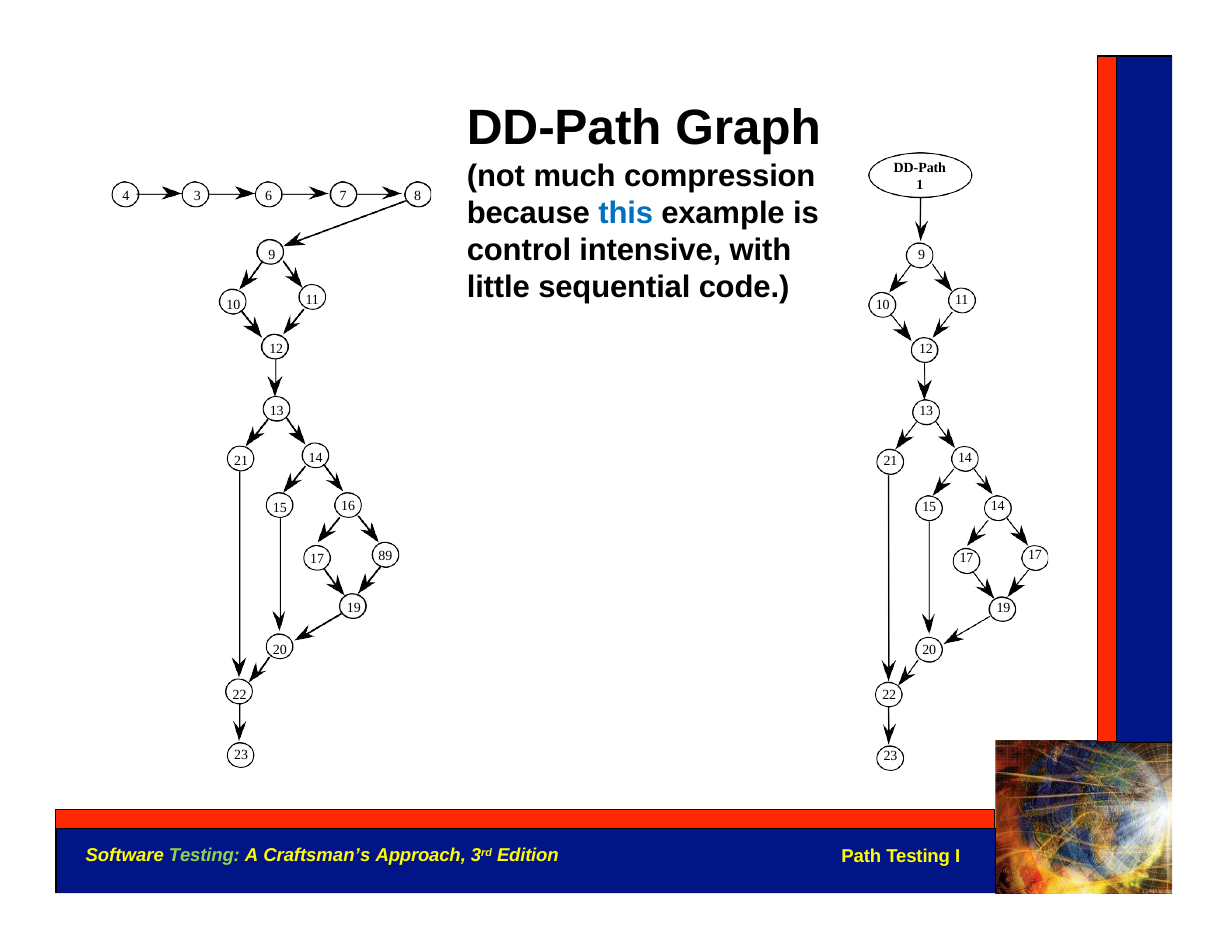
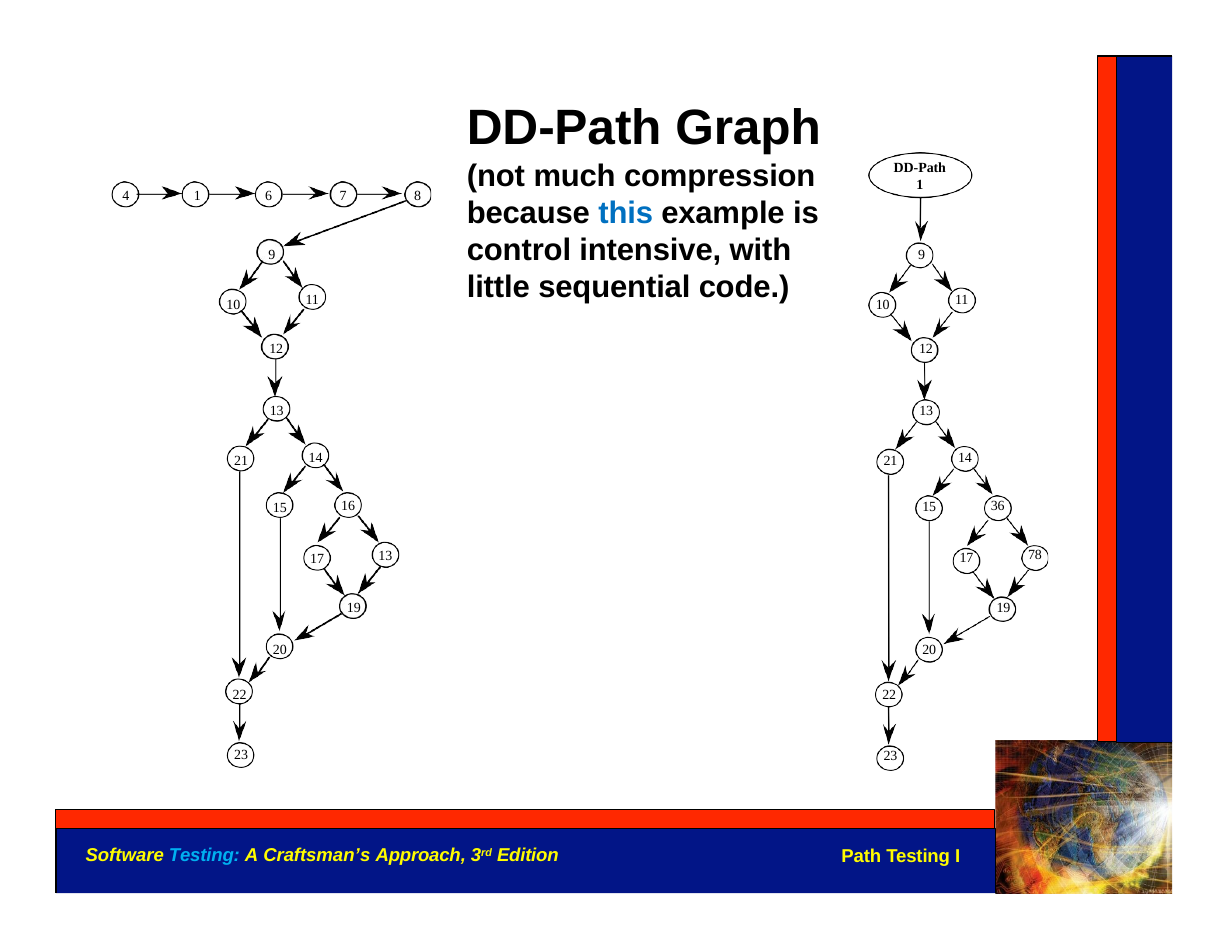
4 3: 3 -> 1 (197, 196)
15 14: 14 -> 36 (998, 506)
17 17: 17 -> 78 (1035, 555)
17 89: 89 -> 13 (385, 555)
Testing colour: light green -> light blue (204, 855)
